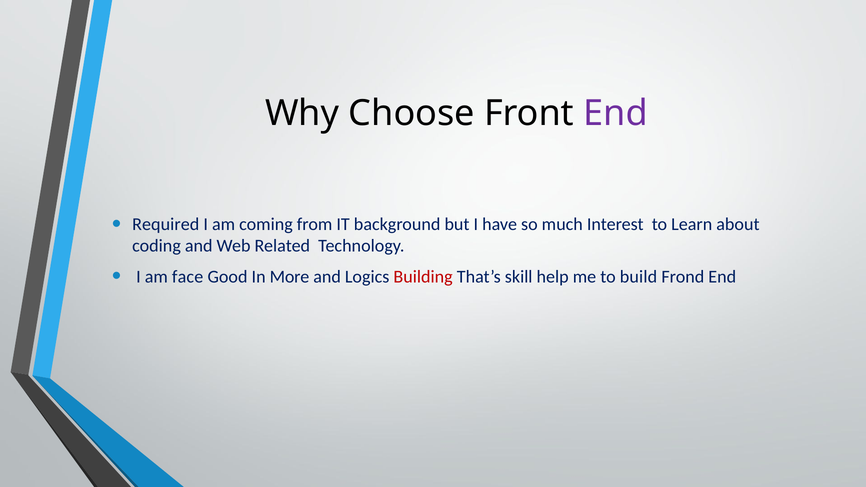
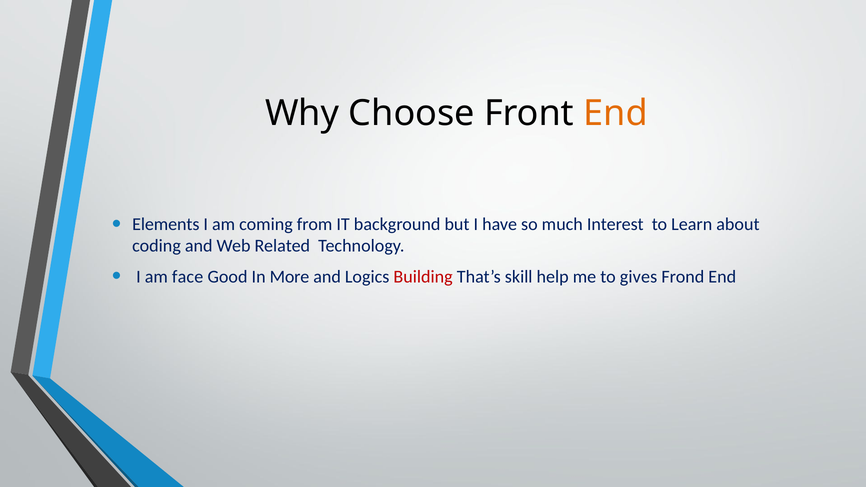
End colour: purple -> orange (616, 113)
Required: Required -> Elements (166, 224)
build: build -> gives (638, 277)
